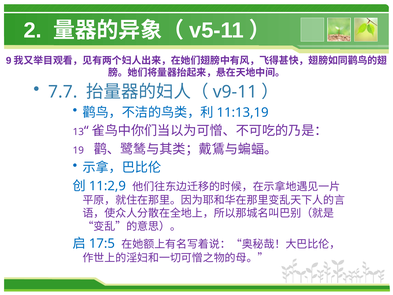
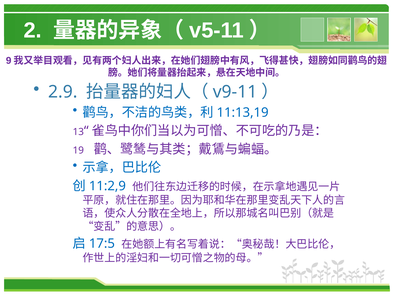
7.7: 7.7 -> 2.9 (63, 92)
